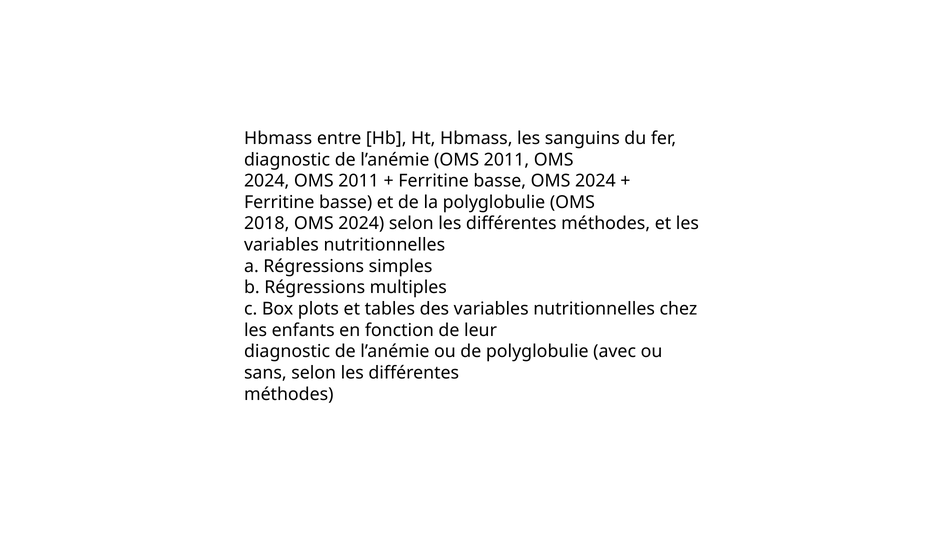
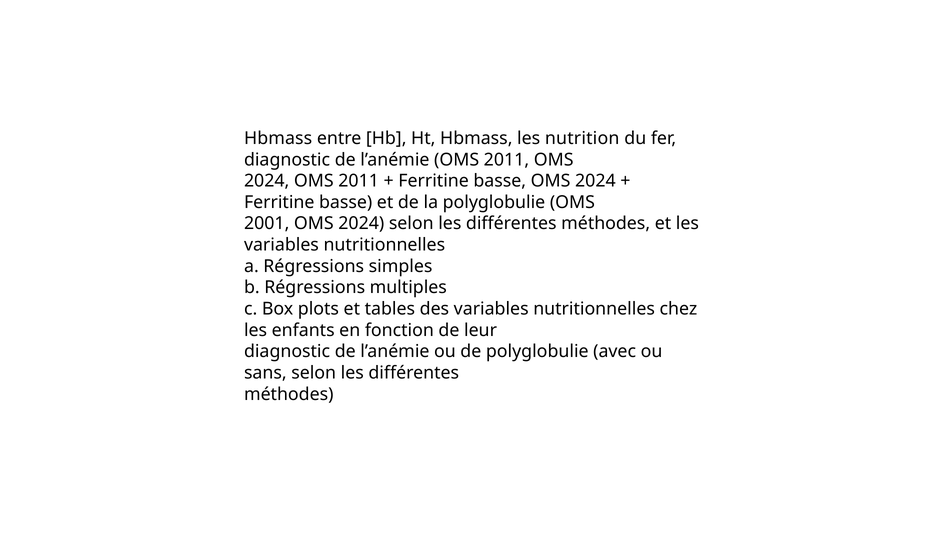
sanguins: sanguins -> nutrition (582, 138)
2018: 2018 -> 2001 (267, 224)
